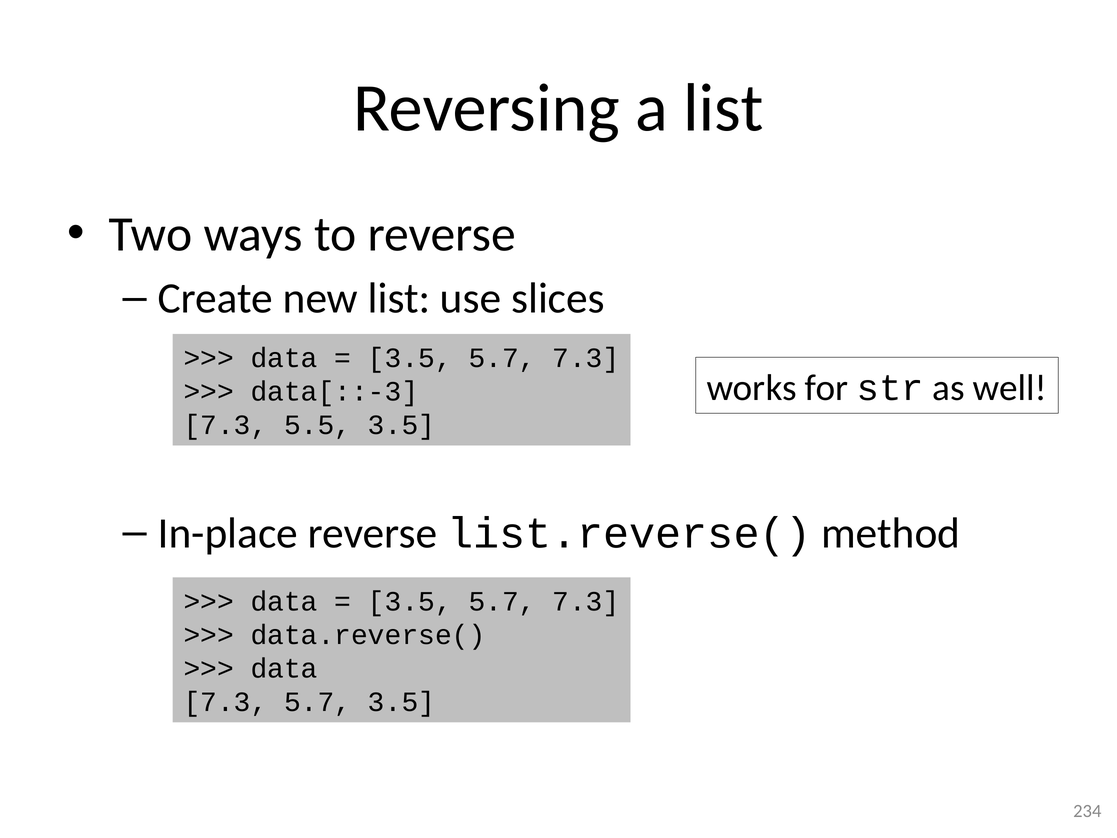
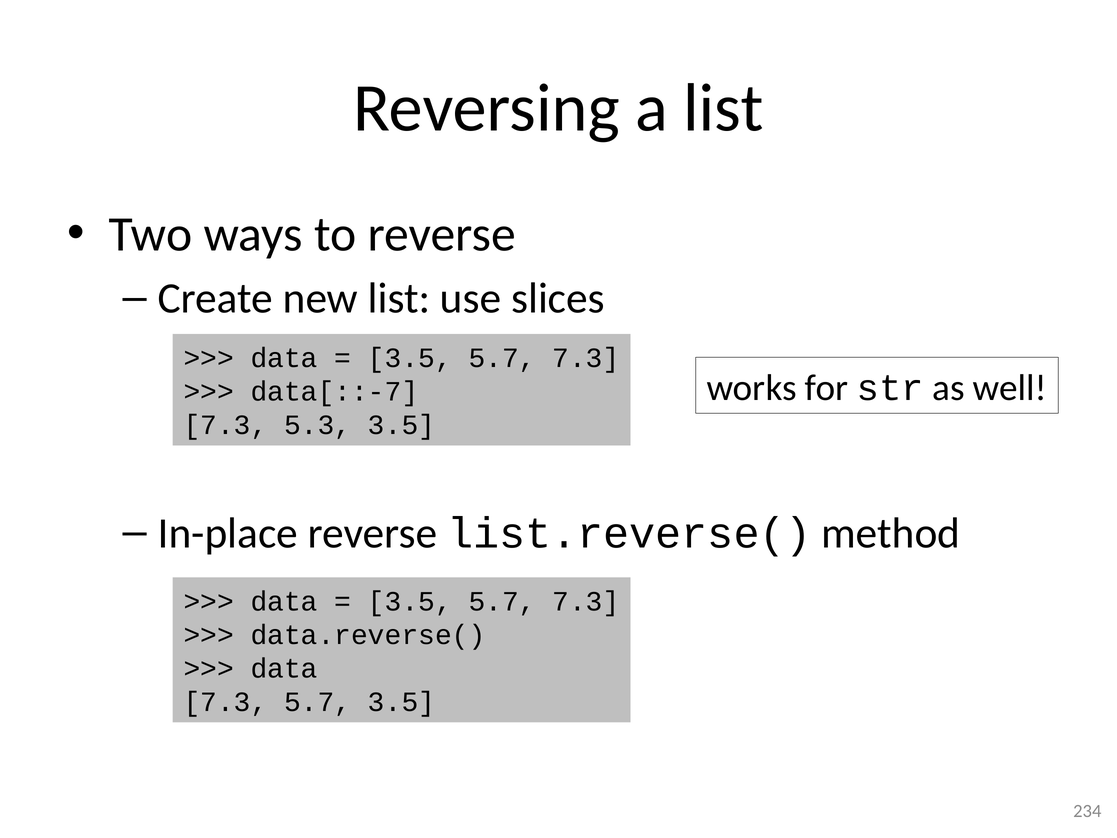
data[::-3: data[::-3 -> data[::-7 (334, 391)
5.5: 5.5 -> 5.3 (318, 425)
